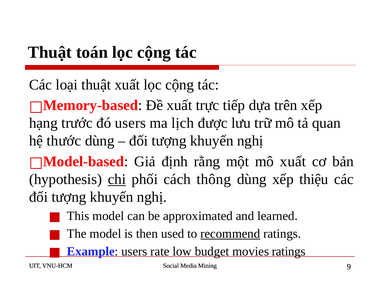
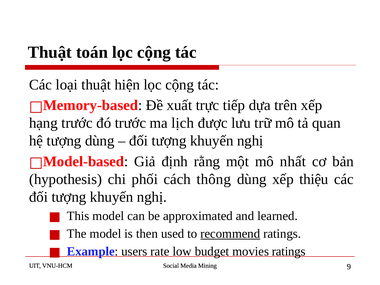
thuật xuất: xuất -> hiện (127, 85)
đó users: users -> trước (130, 123)
hệ thước: thước -> tượng (64, 141)
mô xuất: xuất -> nhất (293, 162)
chi underline: present -> none (117, 179)
